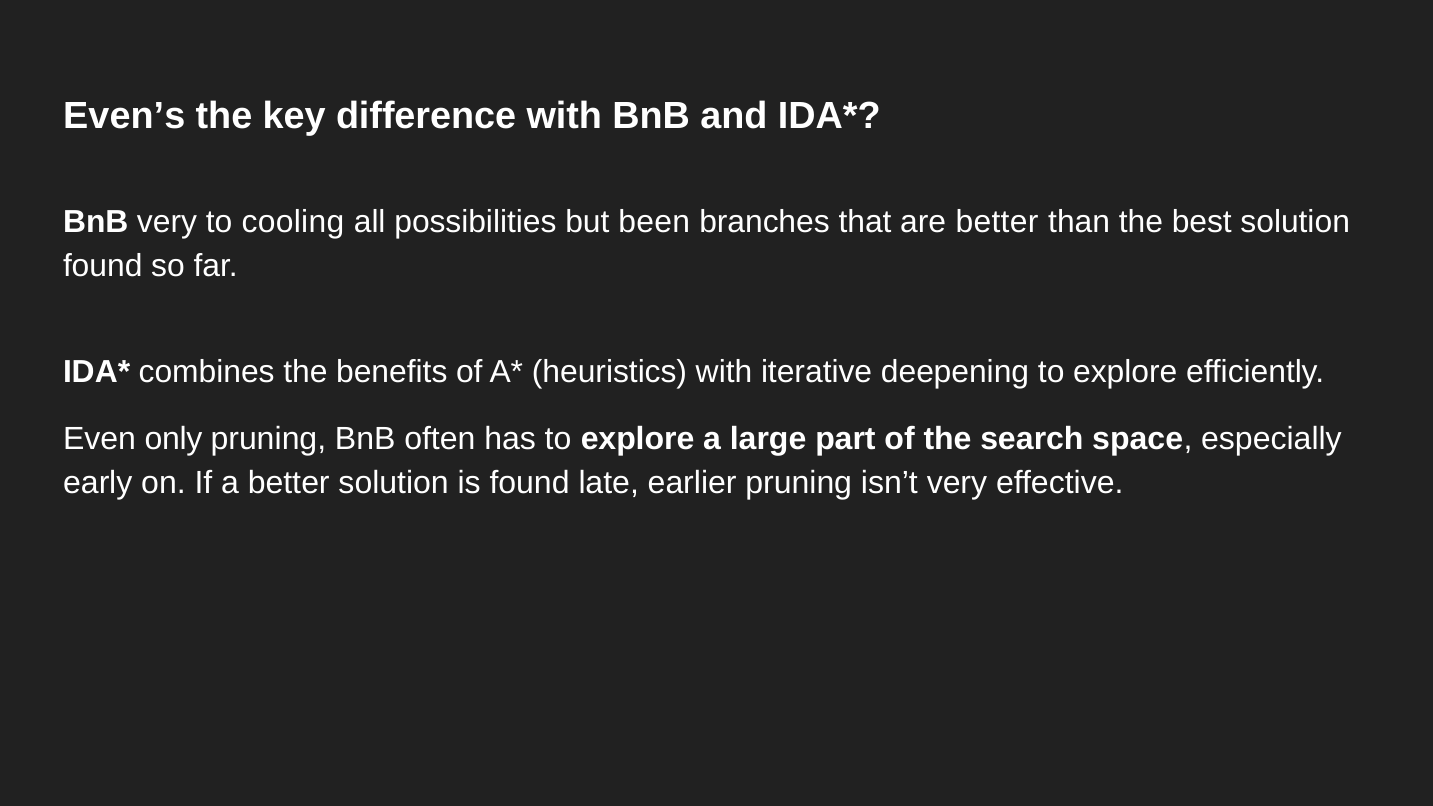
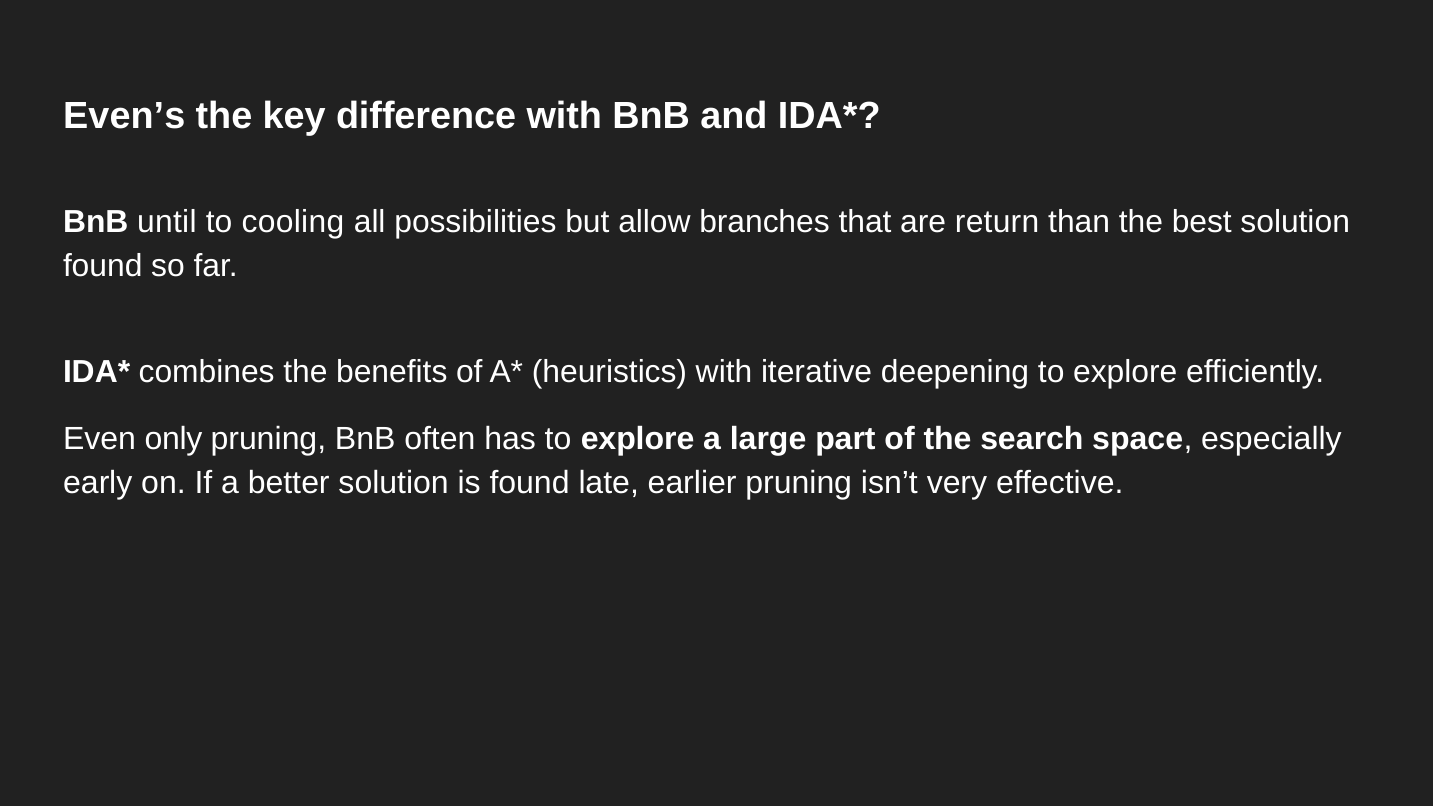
BnB very: very -> until (167, 222)
been: been -> allow (654, 222)
are better: better -> return (997, 222)
